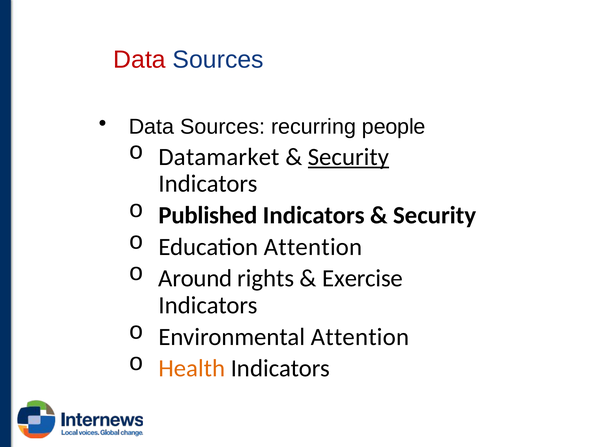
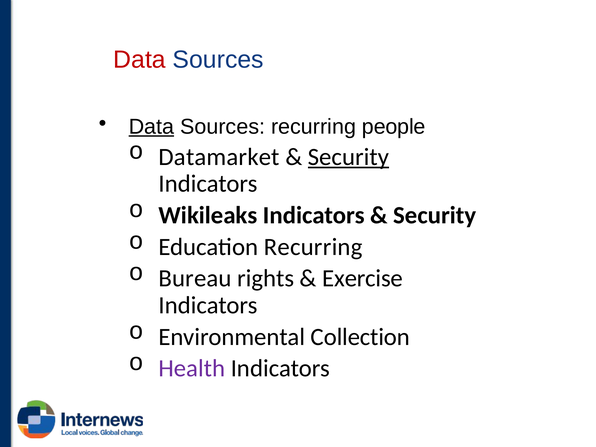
Data underline: none -> present (151, 127)
Published: Published -> Wikileaks (208, 215)
Education Attention: Attention -> Recurring (313, 247)
Around: Around -> Bureau (195, 278)
Environmental Attention: Attention -> Collection (360, 337)
Health colour: orange -> purple (192, 368)
